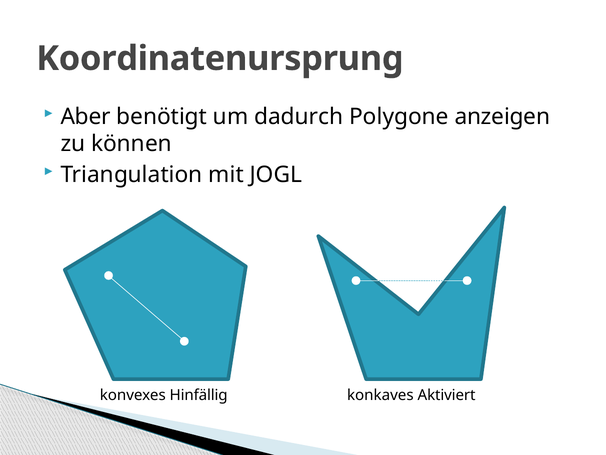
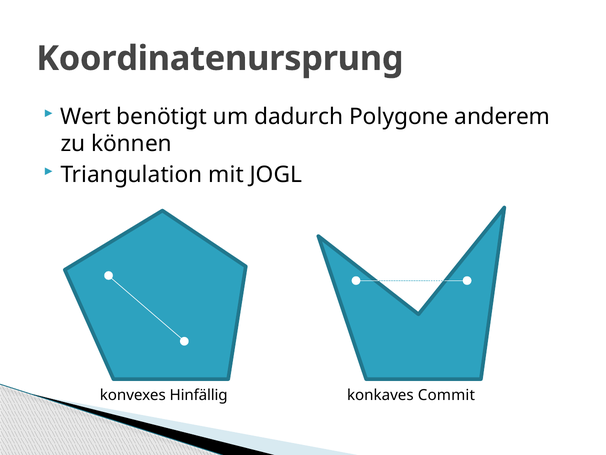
Aber: Aber -> Wert (86, 116)
anzeigen: anzeigen -> anderem (502, 116)
Aktiviert: Aktiviert -> Commit (446, 395)
